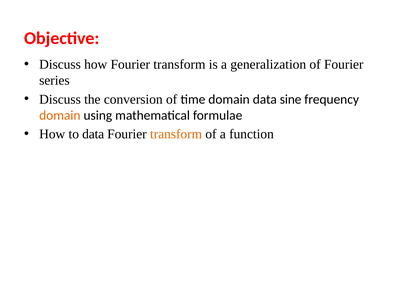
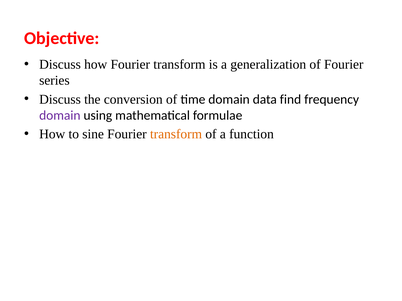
sine: sine -> find (291, 99)
domain colour: orange -> purple (60, 116)
to data: data -> sine (93, 134)
